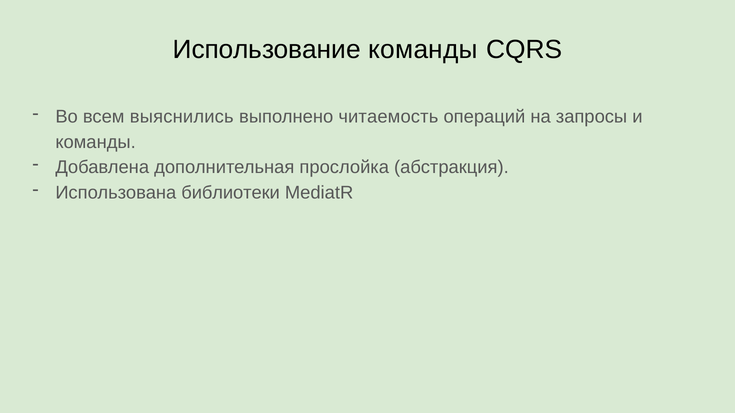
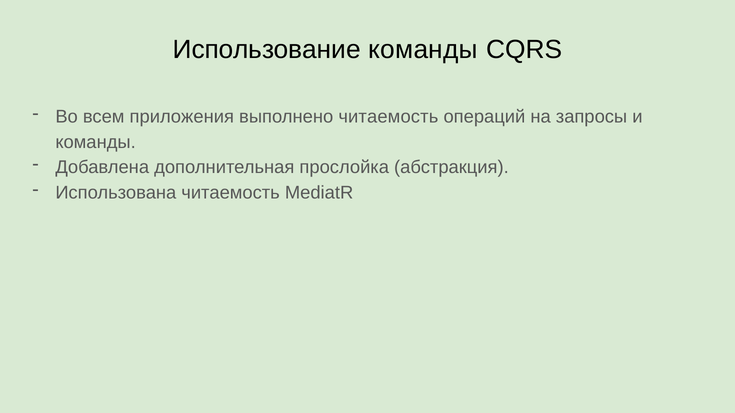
выяснились: выяснились -> приложения (182, 117)
Использована библиотеки: библиотеки -> читаемость (231, 193)
